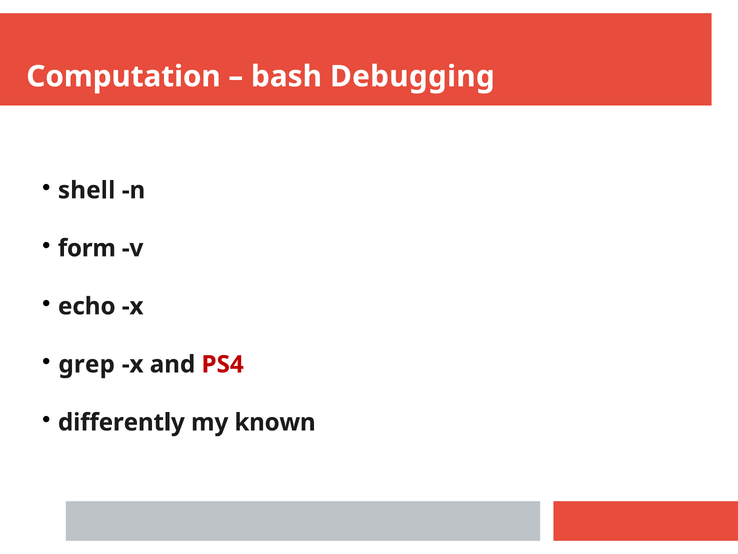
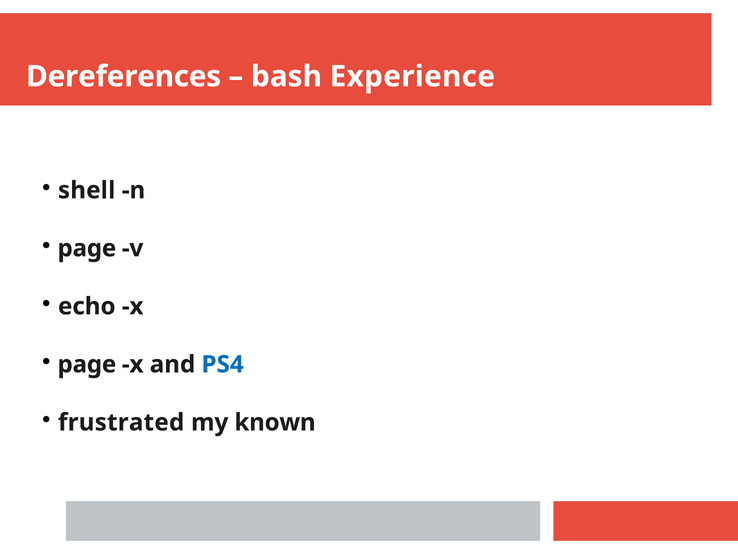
Computation: Computation -> Dereferences (124, 76)
Debugging: Debugging -> Experience (412, 76)
form: form -> page (87, 248)
grep: grep -> page (87, 364)
PS4 colour: red -> blue (223, 364)
differently: differently -> frustrated (121, 422)
